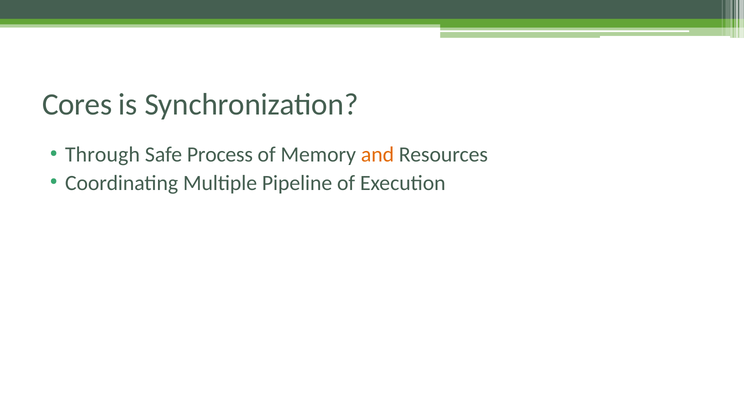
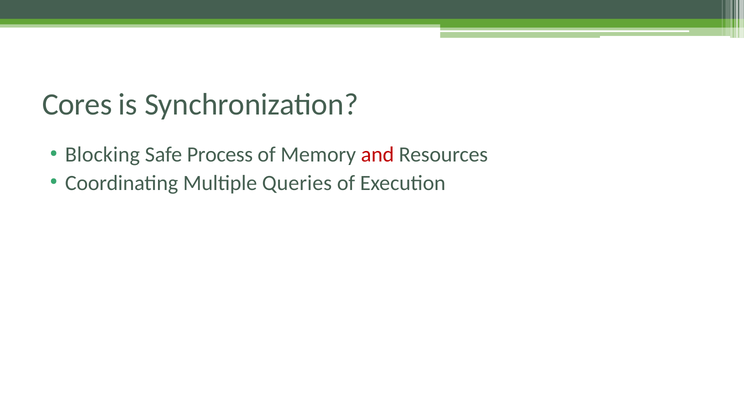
Through: Through -> Blocking (102, 155)
and colour: orange -> red (377, 155)
Pipeline: Pipeline -> Queries (297, 183)
